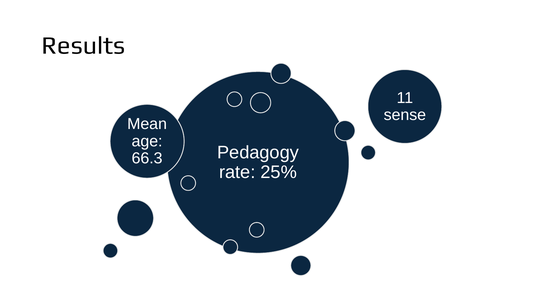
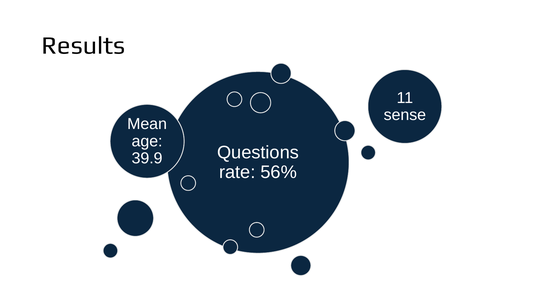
Pedagogy: Pedagogy -> Questions (258, 153)
66.3: 66.3 -> 39.9 (147, 159)
25%: 25% -> 56% (279, 172)
